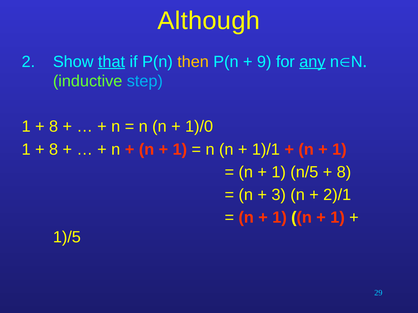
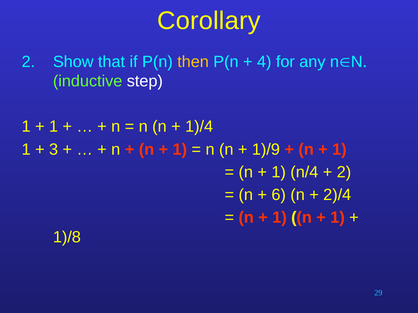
Although: Although -> Corollary (209, 21)
that underline: present -> none (112, 62)
9: 9 -> 4 (264, 62)
any underline: present -> none (312, 62)
step colour: light blue -> white (145, 81)
8: 8 -> 1 (54, 127)
1)/0: 1)/0 -> 1)/4 (199, 127)
8: 8 -> 3 (54, 150)
1)/1: 1)/1 -> 1)/9 (266, 150)
n/5: n/5 -> n/4 (304, 172)
8: 8 -> 2 (344, 172)
3: 3 -> 6 (279, 195)
2)/1: 2)/1 -> 2)/4 (337, 195)
1)/5: 1)/5 -> 1)/8 (67, 237)
